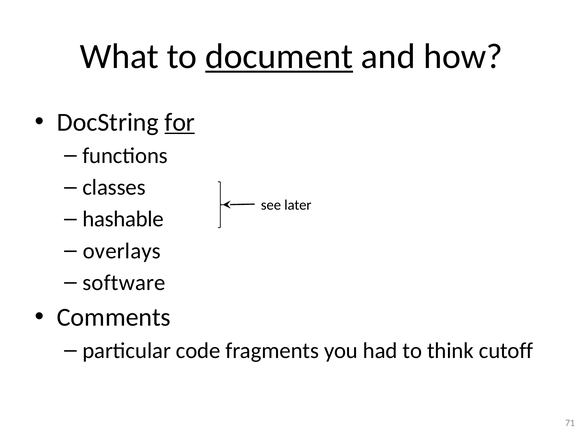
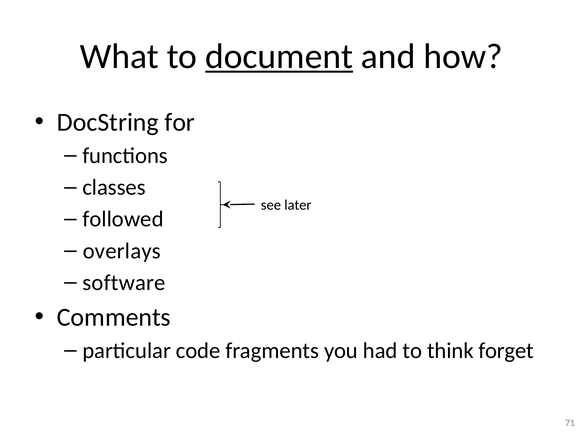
for underline: present -> none (180, 122)
hashable: hashable -> followed (123, 219)
cutoff: cutoff -> forget (506, 351)
